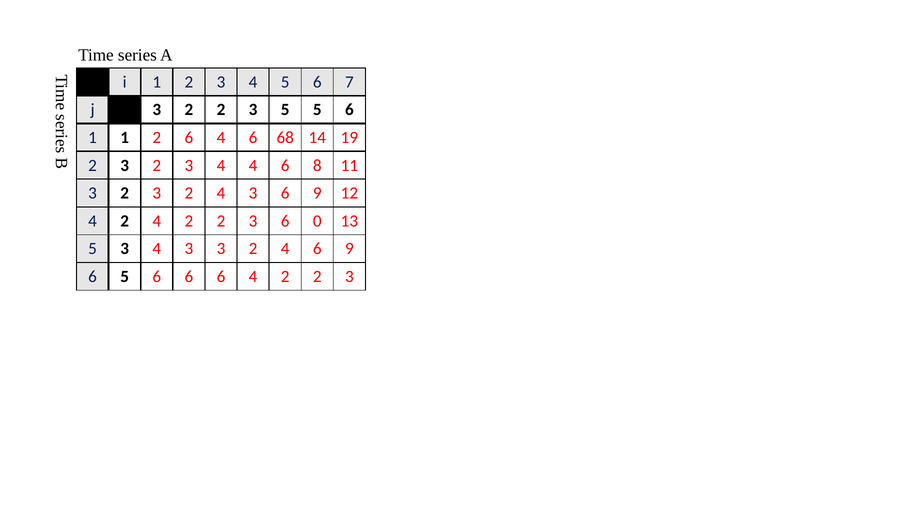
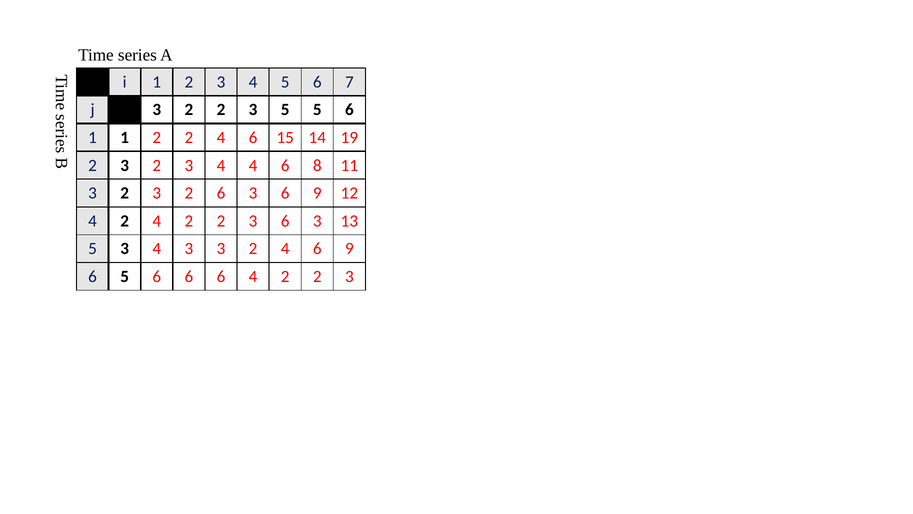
1 2 6: 6 -> 2 (189, 138)
68: 68 -> 15 (285, 138)
2 3 2 4: 4 -> 6 (221, 193)
3 6 0: 0 -> 3 (317, 221)
